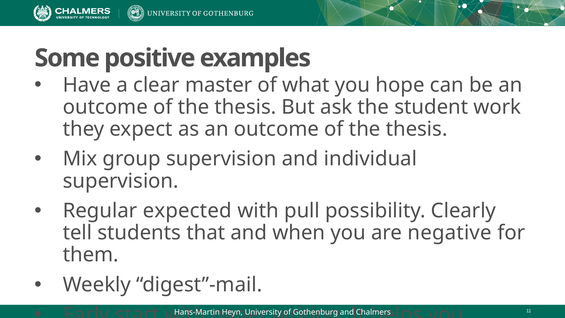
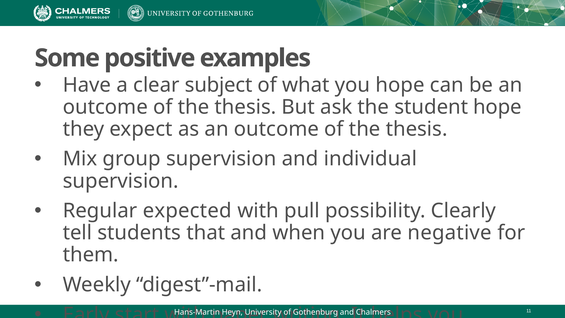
master: master -> subject (219, 85)
student work: work -> hope (497, 107)
